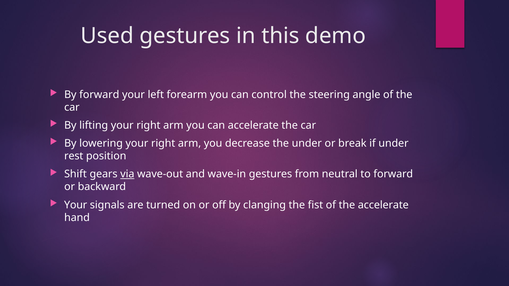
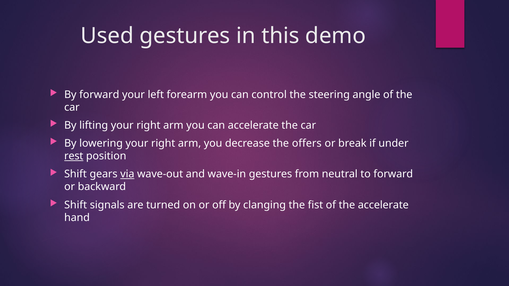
the under: under -> offers (307, 144)
rest underline: none -> present (74, 156)
Your: Your -> Shift (76, 205)
